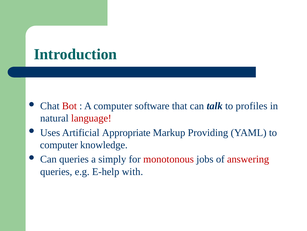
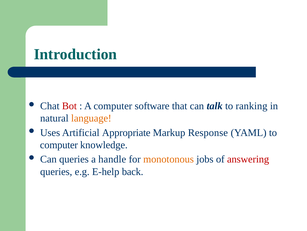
profiles: profiles -> ranking (252, 106)
language colour: red -> orange (91, 118)
Providing: Providing -> Response (208, 132)
simply: simply -> handle (112, 159)
monotonous colour: red -> orange (169, 159)
with: with -> back (133, 171)
